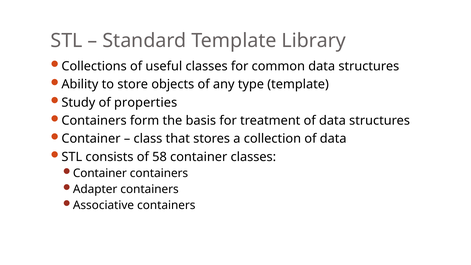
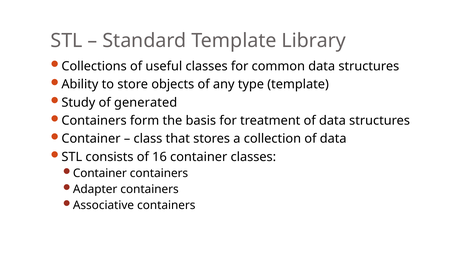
properties: properties -> generated (146, 102)
58: 58 -> 16 (160, 157)
